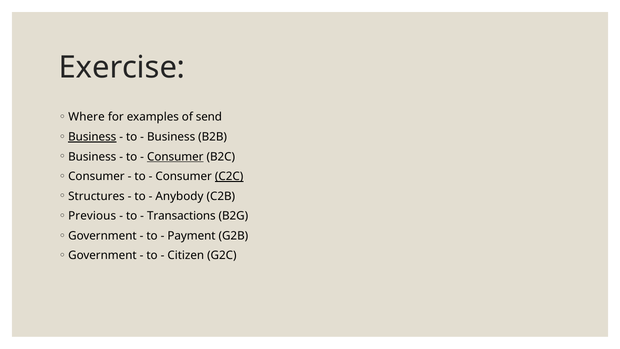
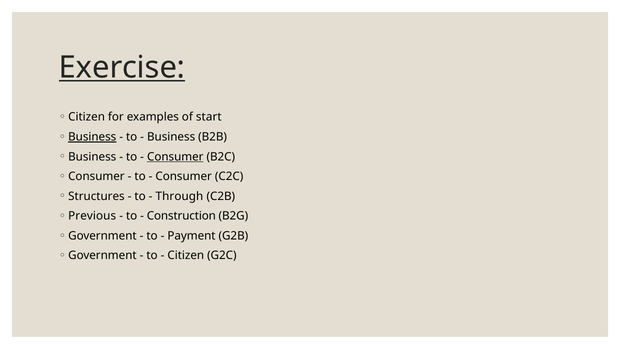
Exercise underline: none -> present (122, 67)
Where: Where -> Citizen (87, 117)
send: send -> start (209, 117)
C2C underline: present -> none (229, 176)
Anybody: Anybody -> Through (179, 196)
Transactions: Transactions -> Construction (181, 216)
